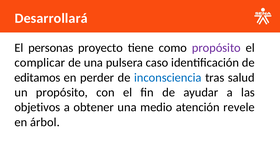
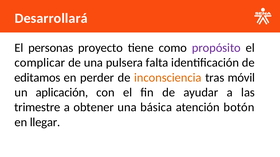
caso: caso -> falta (157, 63)
inconsciencia colour: blue -> orange (168, 78)
salud: salud -> móvil (241, 78)
un propósito: propósito -> aplicación (62, 93)
objetivos: objetivos -> trimestre (37, 108)
medio: medio -> básica (156, 108)
revele: revele -> botón (239, 108)
árbol: árbol -> llegar (45, 123)
